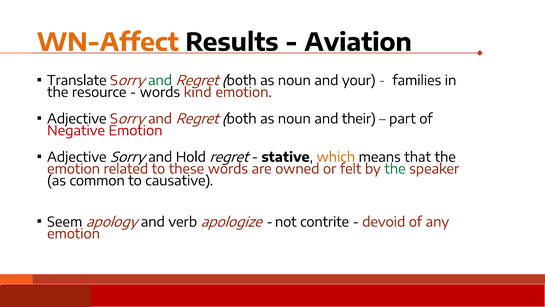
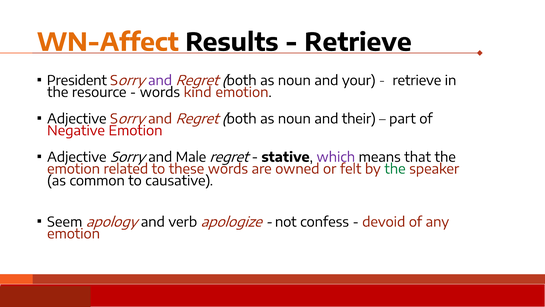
Aviation: Aviation -> Retrieve (358, 43)
Translate: Translate -> President (77, 81)
and colour: green -> purple (160, 81)
families: families -> retrieve (417, 81)
Hold: Hold -> Male (191, 157)
which colour: orange -> purple (336, 157)
contrite: contrite -> confess (325, 222)
